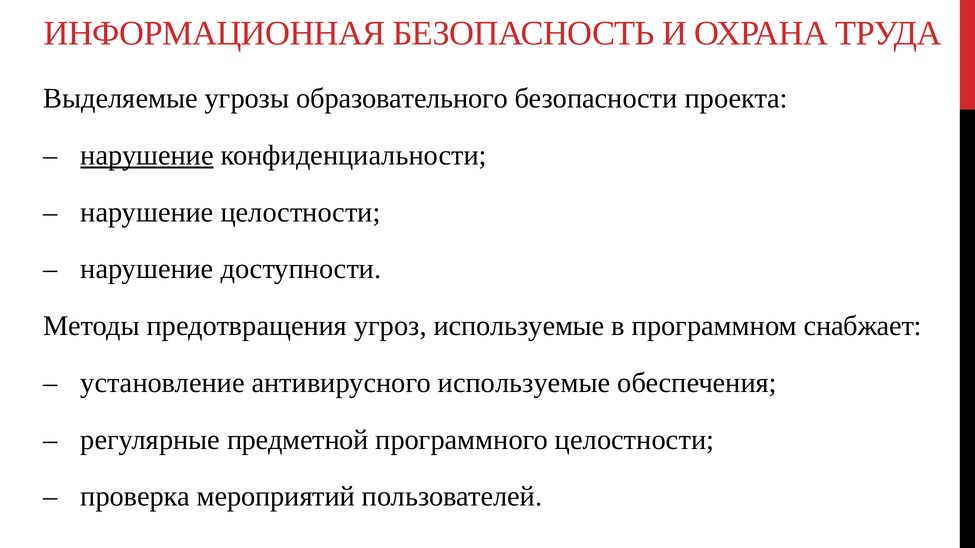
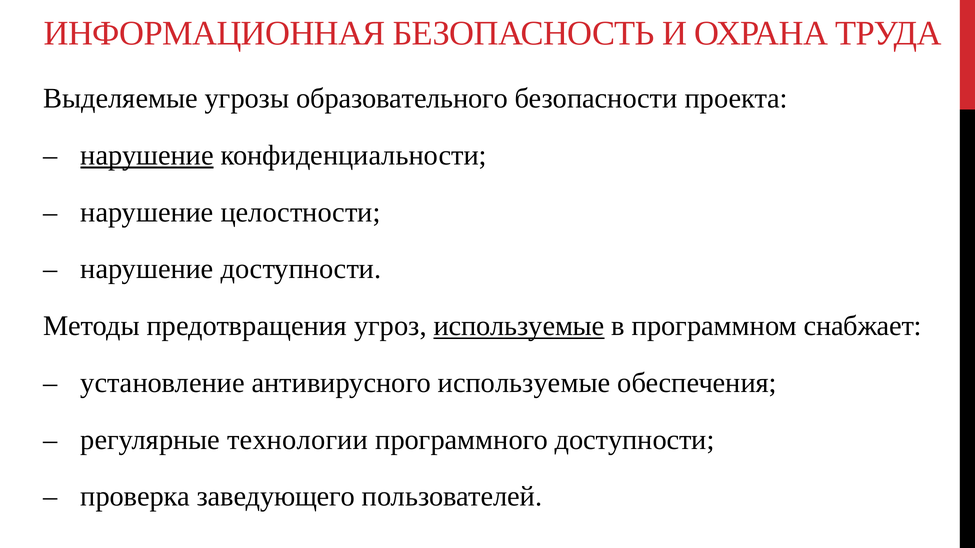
используемые underline: none -> present (519, 326)
предметной: предметной -> технологии (298, 440)
программного целостности: целостности -> доступности (635, 440)
мероприятий: мероприятий -> заведующего (276, 497)
